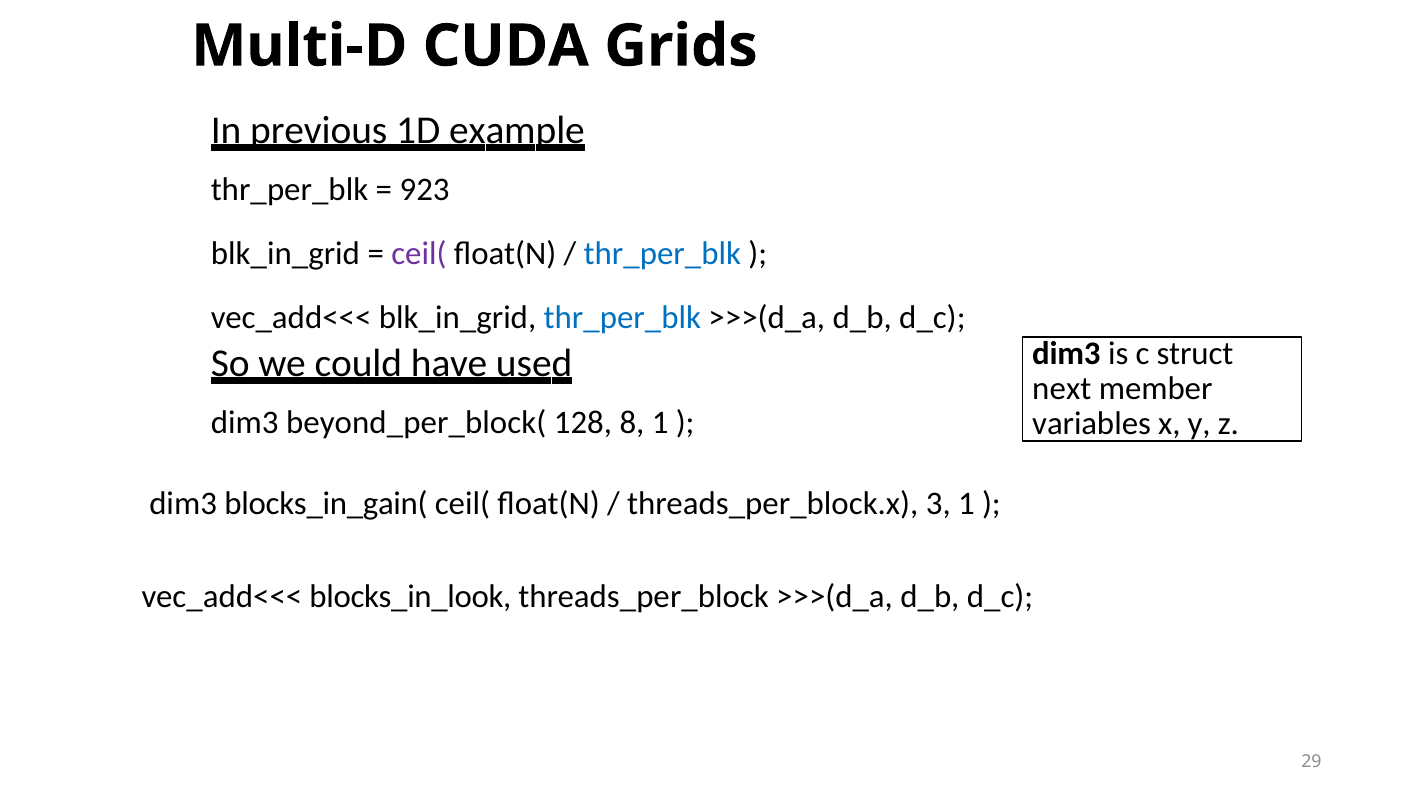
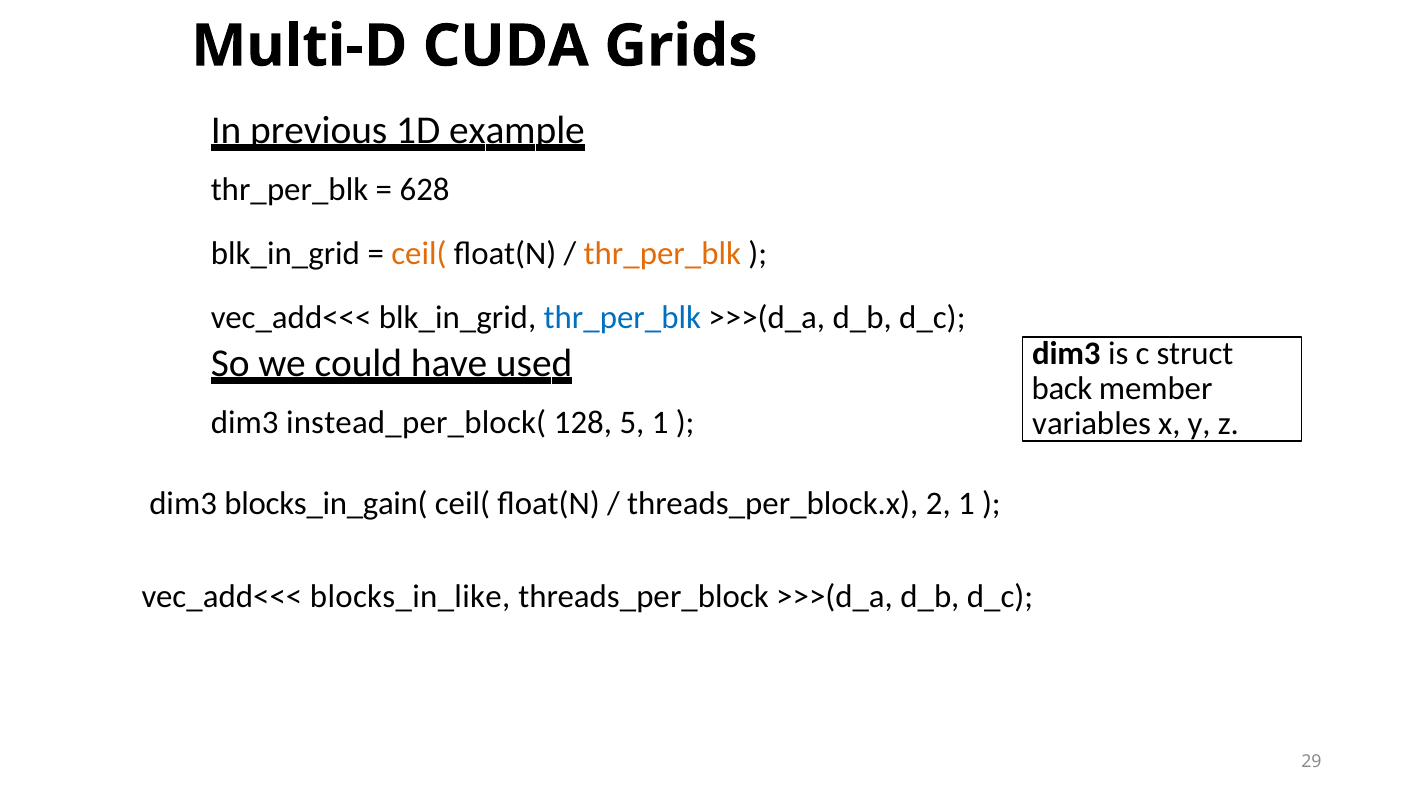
923: 923 -> 628 (425, 190)
ceil( colour: purple -> orange (419, 254)
thr_per_blk colour: blue -> orange (662, 254)
next: next -> back (1062, 389)
beyond_per_block(: beyond_per_block( -> instead_per_block( (416, 423)
8: 8 -> 5 (632, 423)
3: 3 -> 2 (938, 504)
blocks_in_look: blocks_in_look -> blocks_in_like (410, 597)
